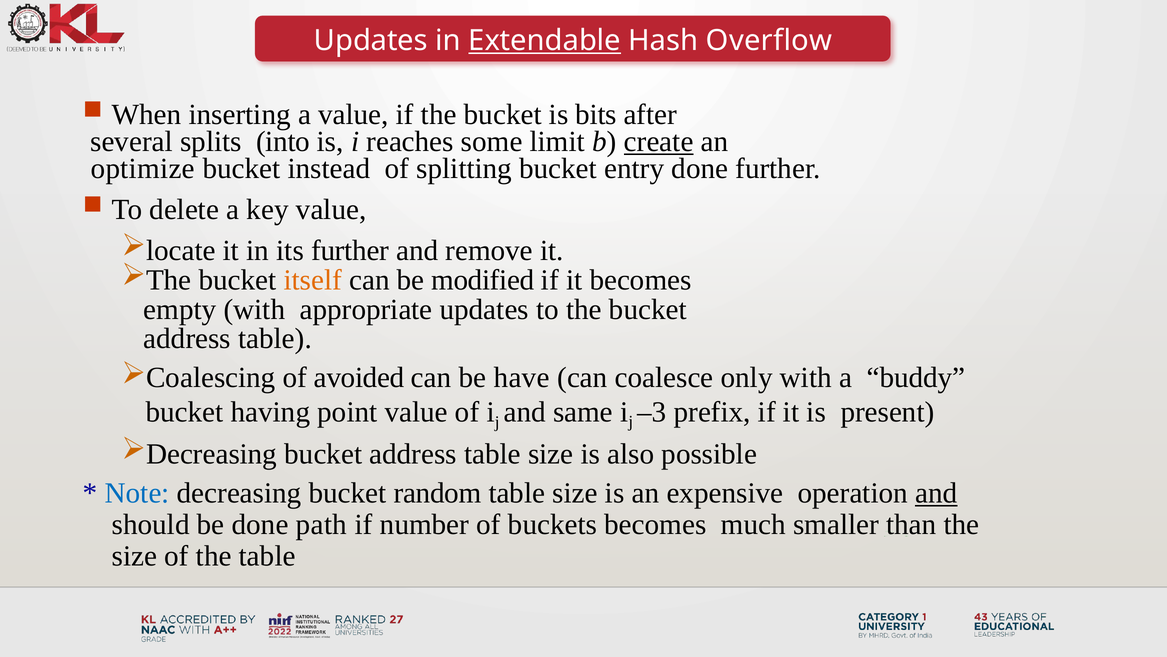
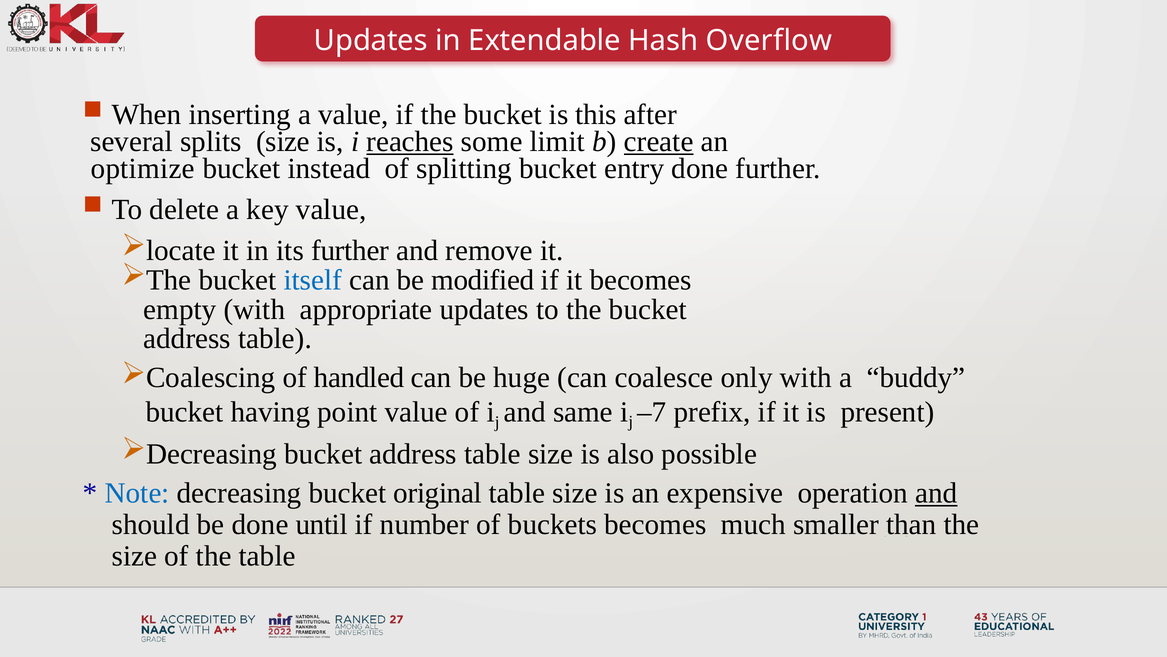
Extendable underline: present -> none (545, 41)
bits: bits -> this (596, 114)
splits into: into -> size (283, 141)
reaches underline: none -> present (410, 141)
itself colour: orange -> blue (313, 280)
avoided: avoided -> handled (359, 377)
have: have -> huge (522, 377)
–3: –3 -> –7 (652, 412)
random: random -> original (438, 493)
path: path -> until (322, 524)
